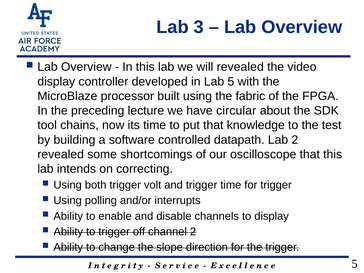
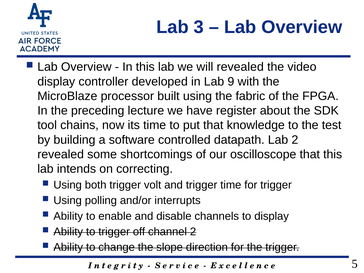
Lab 5: 5 -> 9 (231, 82)
circular: circular -> register (236, 111)
